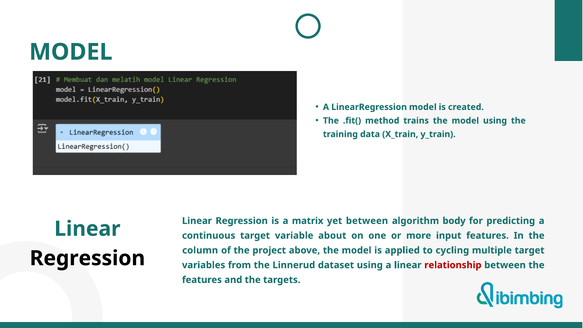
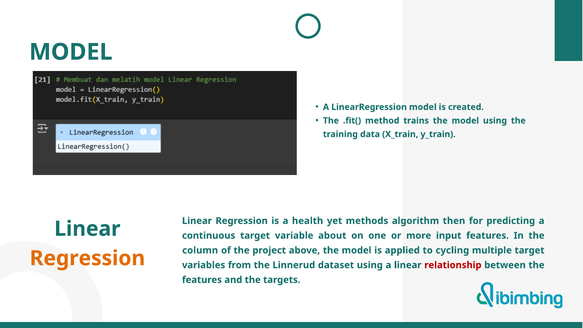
matrix: matrix -> health (308, 221)
yet between: between -> methods (367, 221)
body: body -> then (454, 221)
Regression colour: black -> orange (87, 258)
